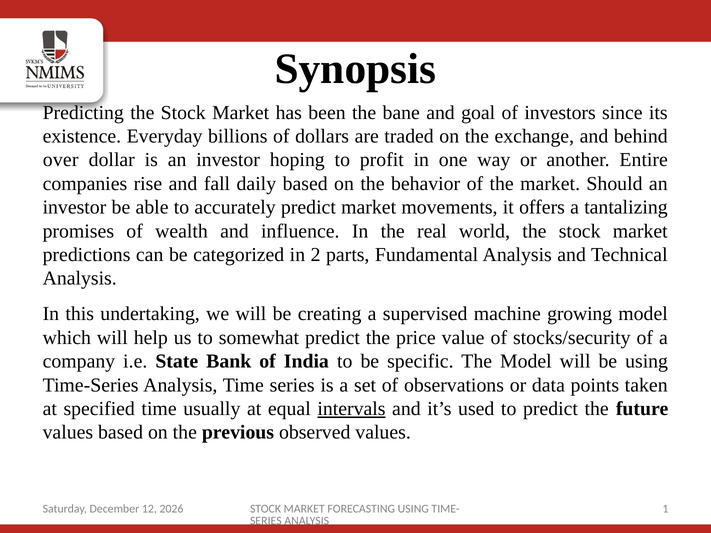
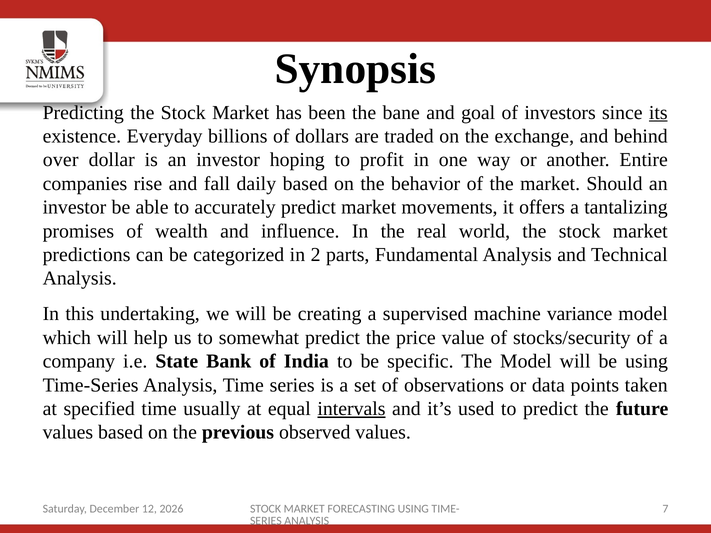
its underline: none -> present (658, 113)
growing: growing -> variance (580, 314)
1: 1 -> 7 (665, 509)
